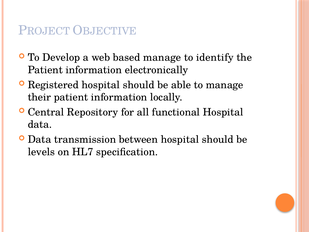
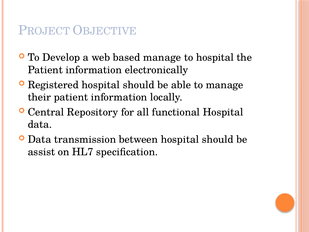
to identify: identify -> hospital (215, 57)
levels: levels -> assist (41, 152)
